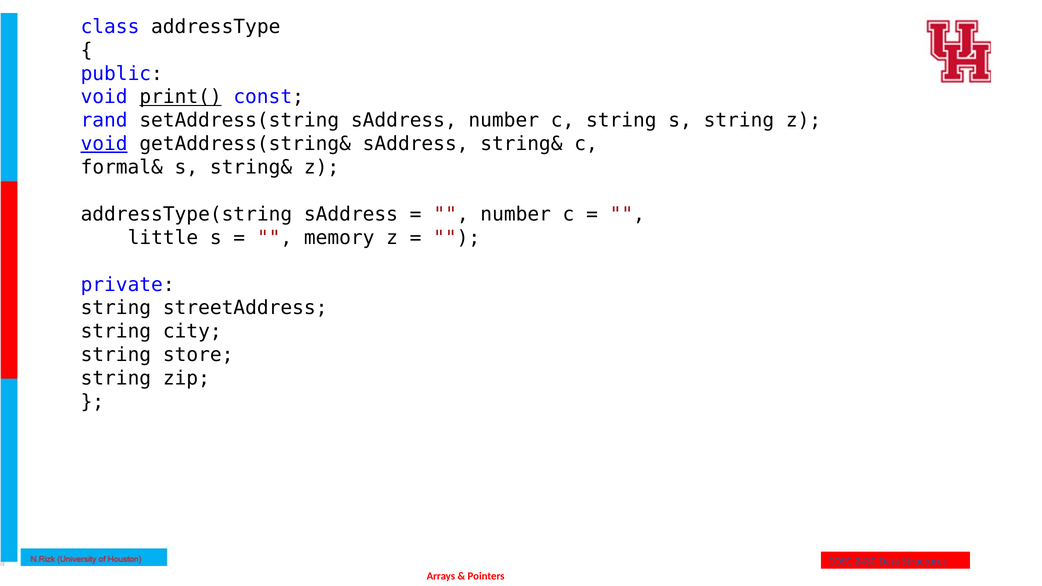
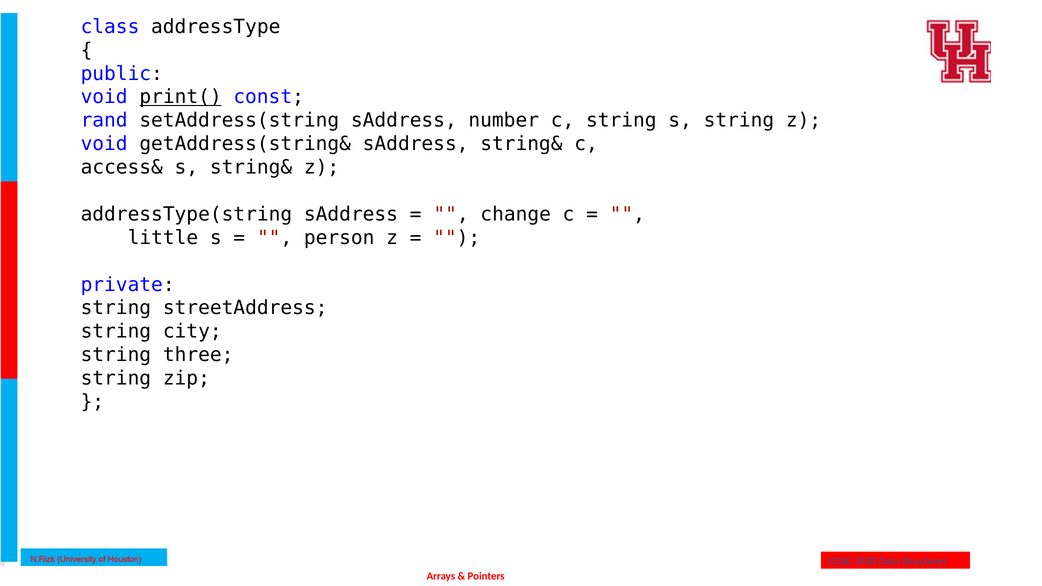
void underline: present -> none (104, 144)
formal&: formal& -> access& (122, 167)
number: number -> change (516, 214)
memory: memory -> person (339, 238)
store: store -> three (198, 355)
